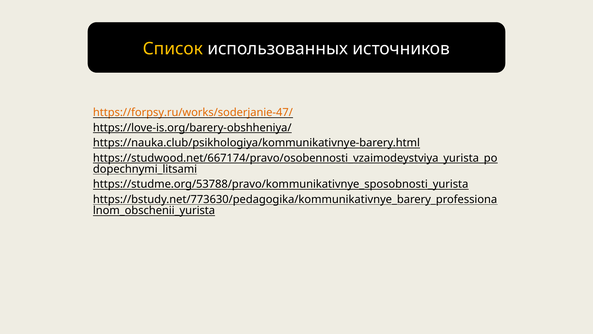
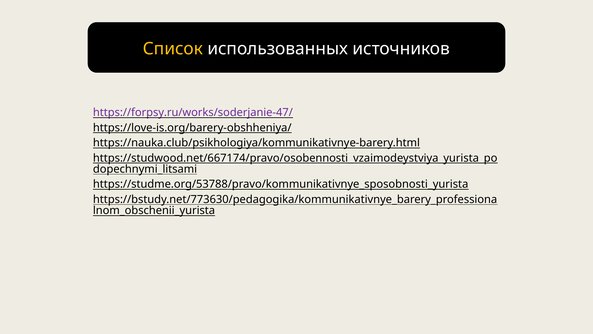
https://forpsy.ru/works/soderjanie-47/ colour: orange -> purple (193, 112)
